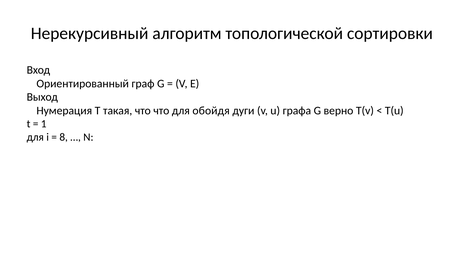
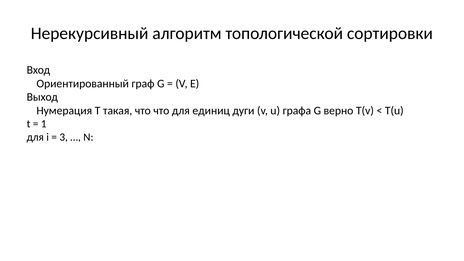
обойдя: обойдя -> единиц (211, 111)
8: 8 -> 3 (64, 137)
